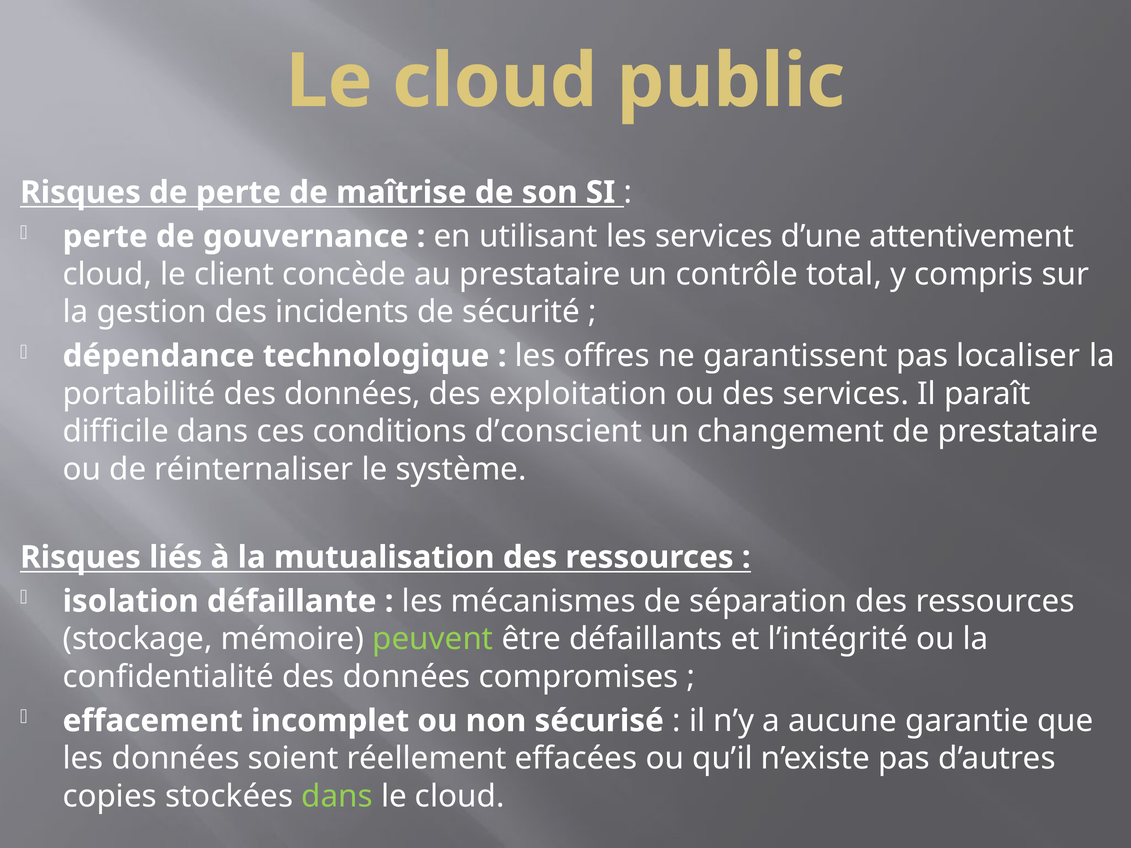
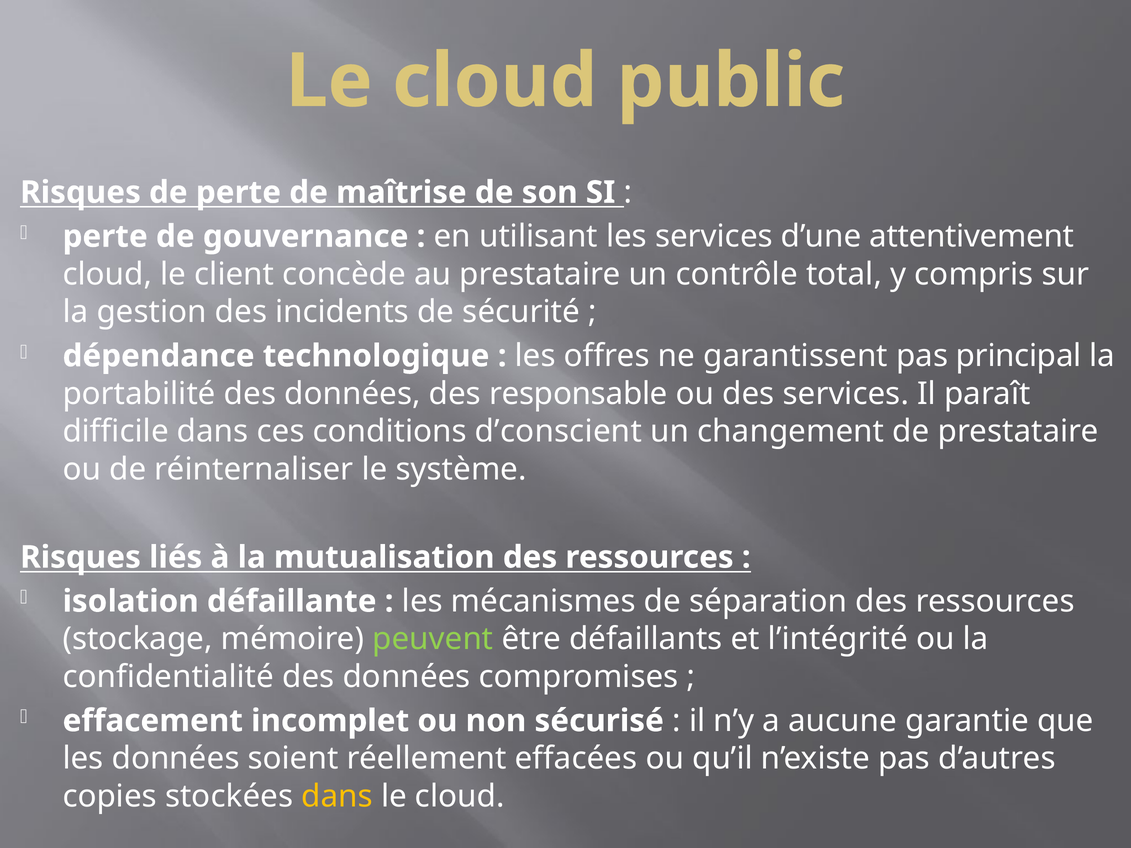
localiser: localiser -> principal (1019, 356)
exploitation: exploitation -> responsable (578, 394)
dans colour: light green -> yellow (337, 797)
